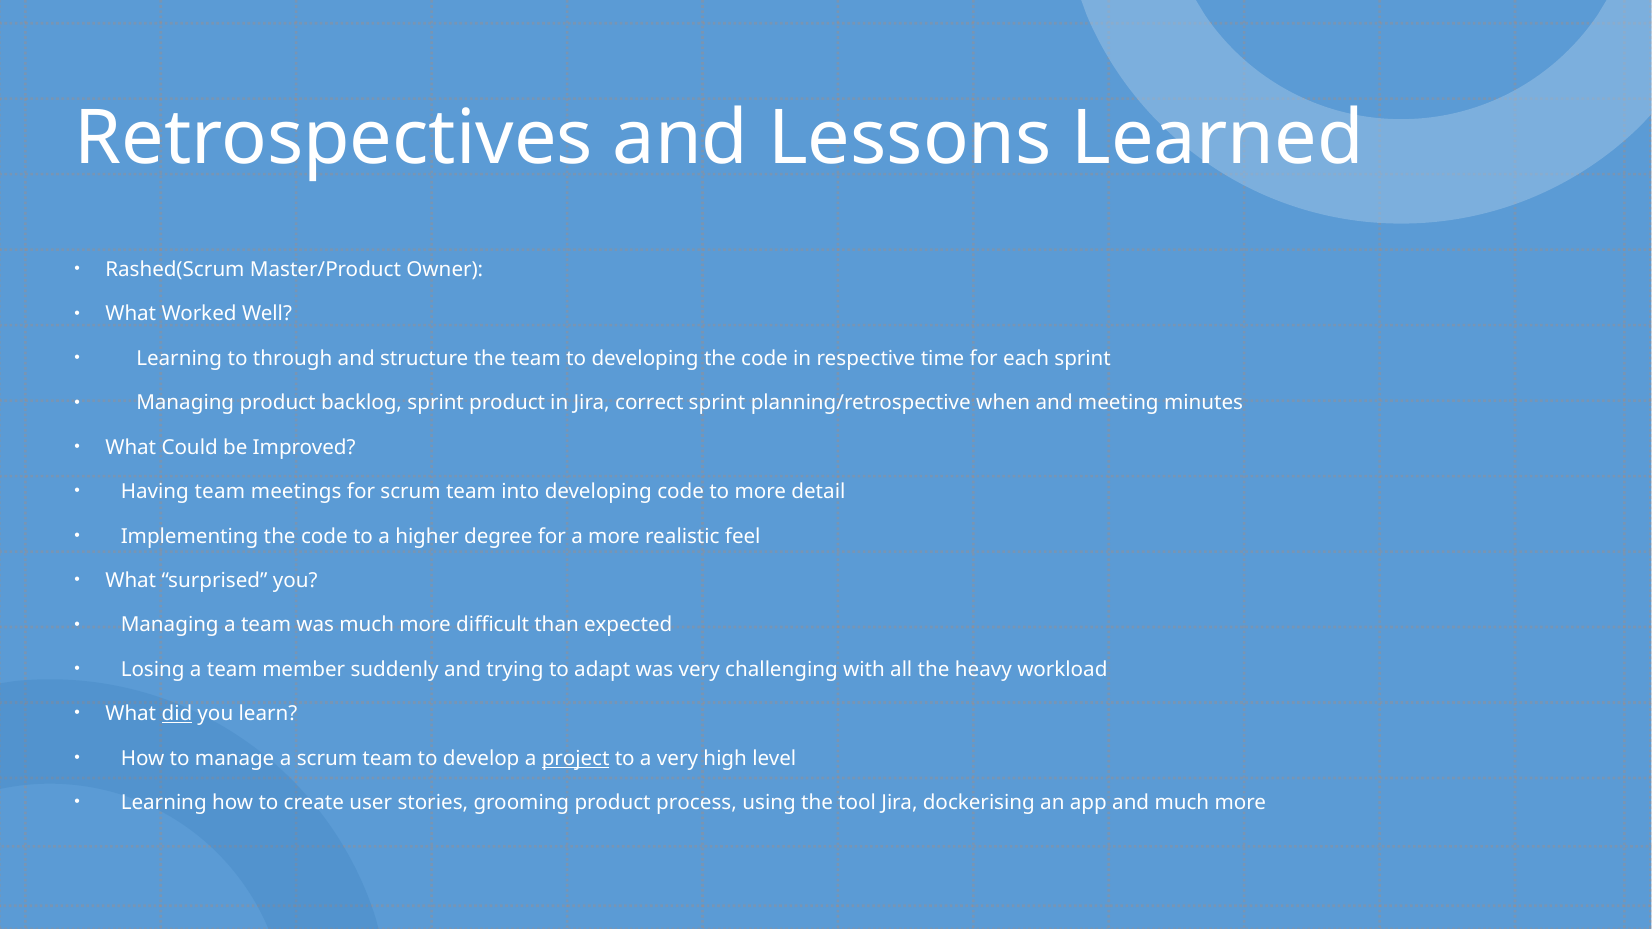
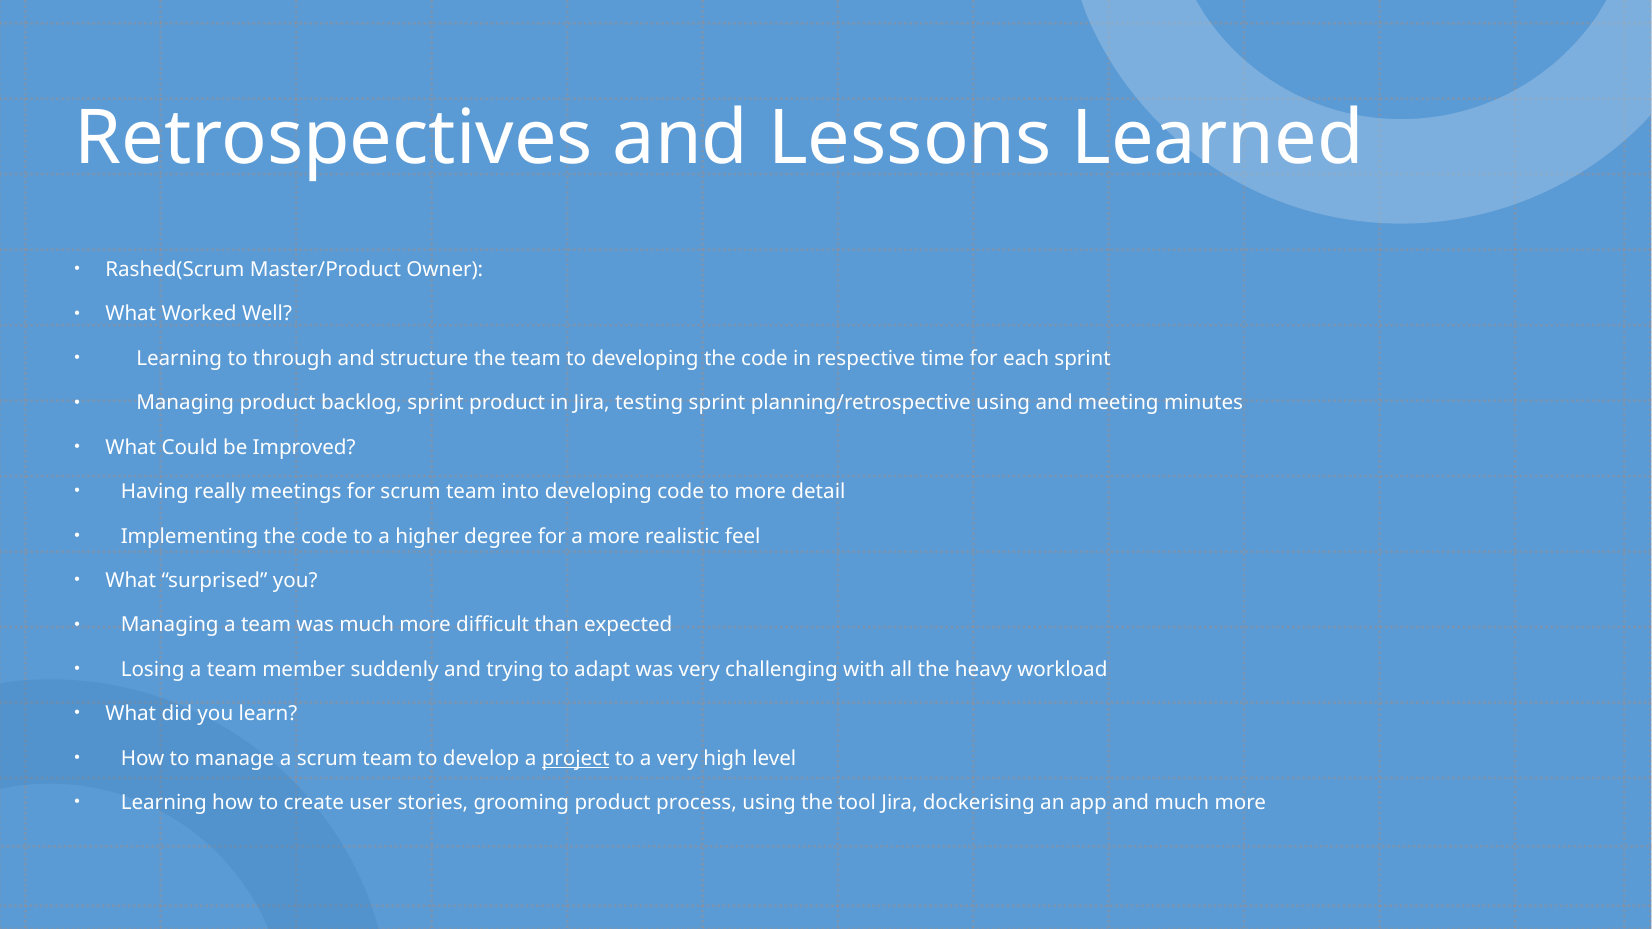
correct: correct -> testing (649, 403)
planning/retrospective when: when -> using (1003, 403)
Having team: team -> really (220, 492)
did underline: present -> none (177, 714)
